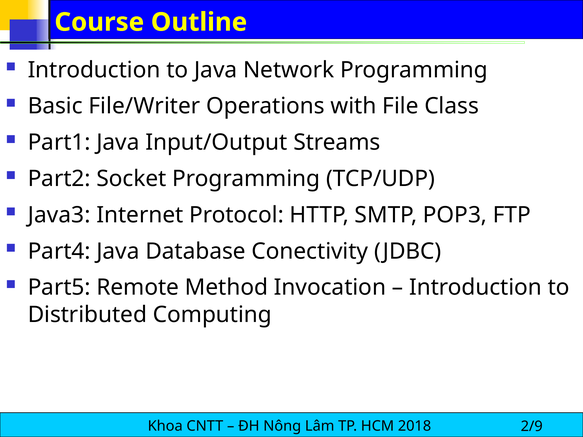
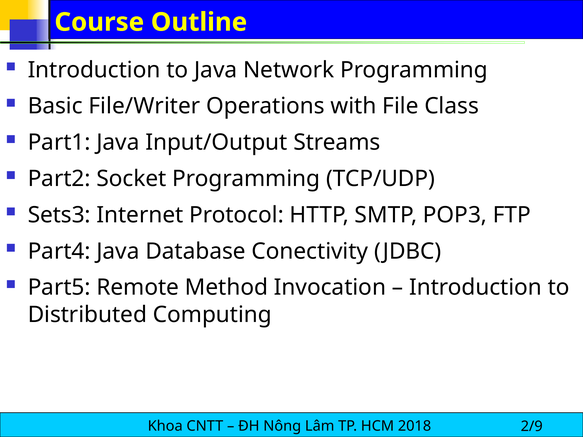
Java3: Java3 -> Sets3 (59, 215)
